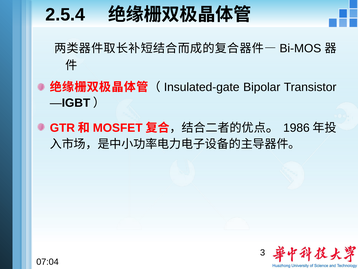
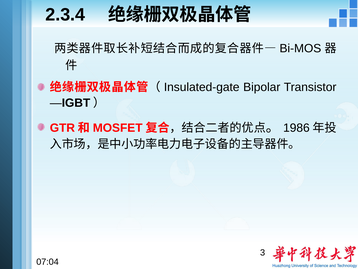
2.5.4: 2.5.4 -> 2.3.4 (65, 15)
